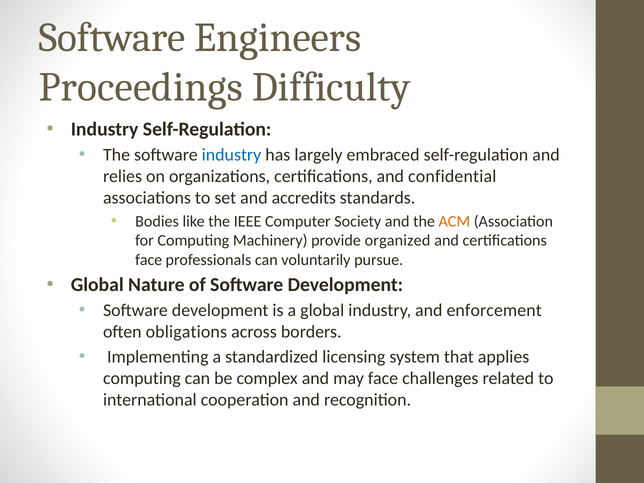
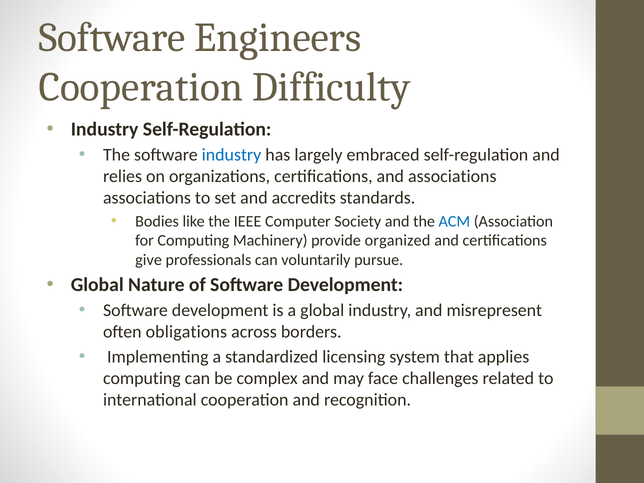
Proceedings: Proceedings -> Cooperation (141, 87)
and confidential: confidential -> associations (452, 176)
ACM colour: orange -> blue (454, 221)
face: face -> give (149, 260)
enforcement: enforcement -> misrepresent (494, 310)
